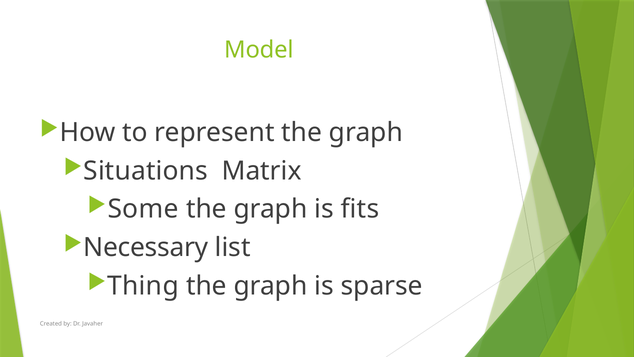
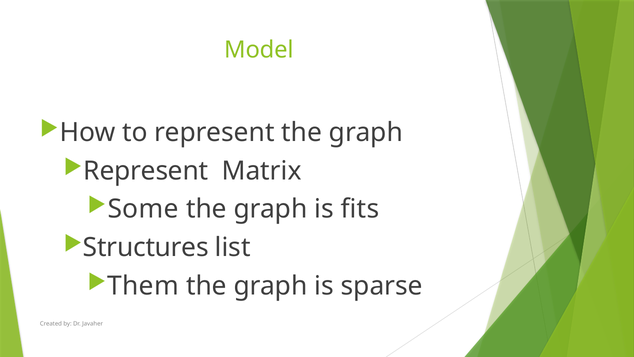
Situations: Situations -> Represent (146, 171)
Necessary: Necessary -> Structures (146, 247)
Thing: Thing -> Them (143, 286)
